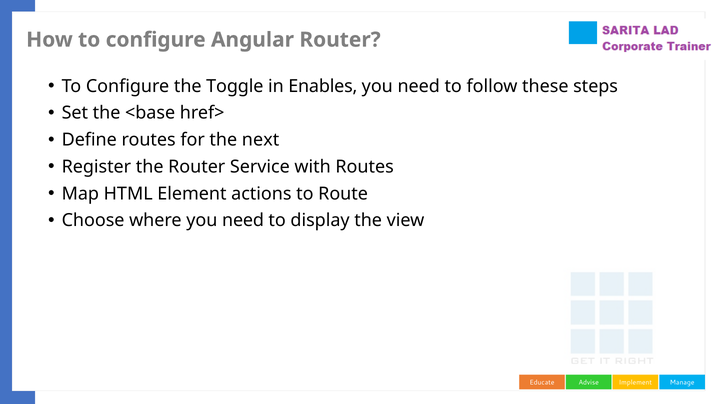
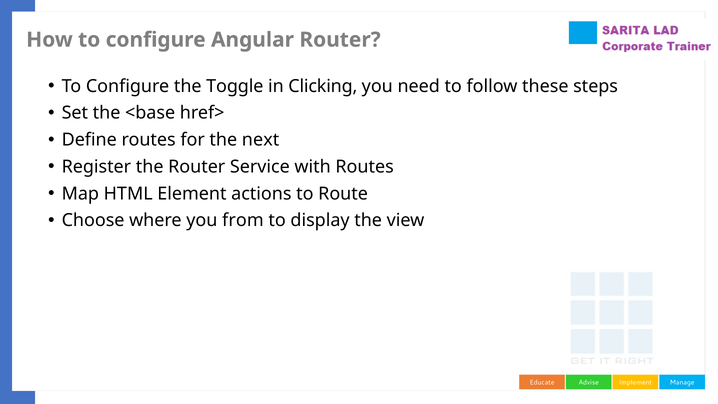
Enables: Enables -> Clicking (323, 86)
where you need: need -> from (243, 220)
